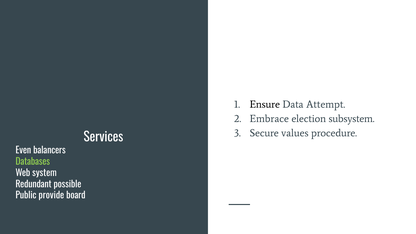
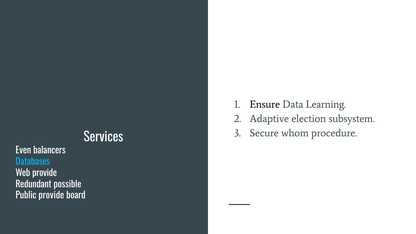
Attempt: Attempt -> Learning (326, 104)
Embrace: Embrace -> Adaptive (269, 119)
values: values -> whom (295, 133)
Databases colour: light green -> light blue (33, 162)
Web system: system -> provide (45, 173)
